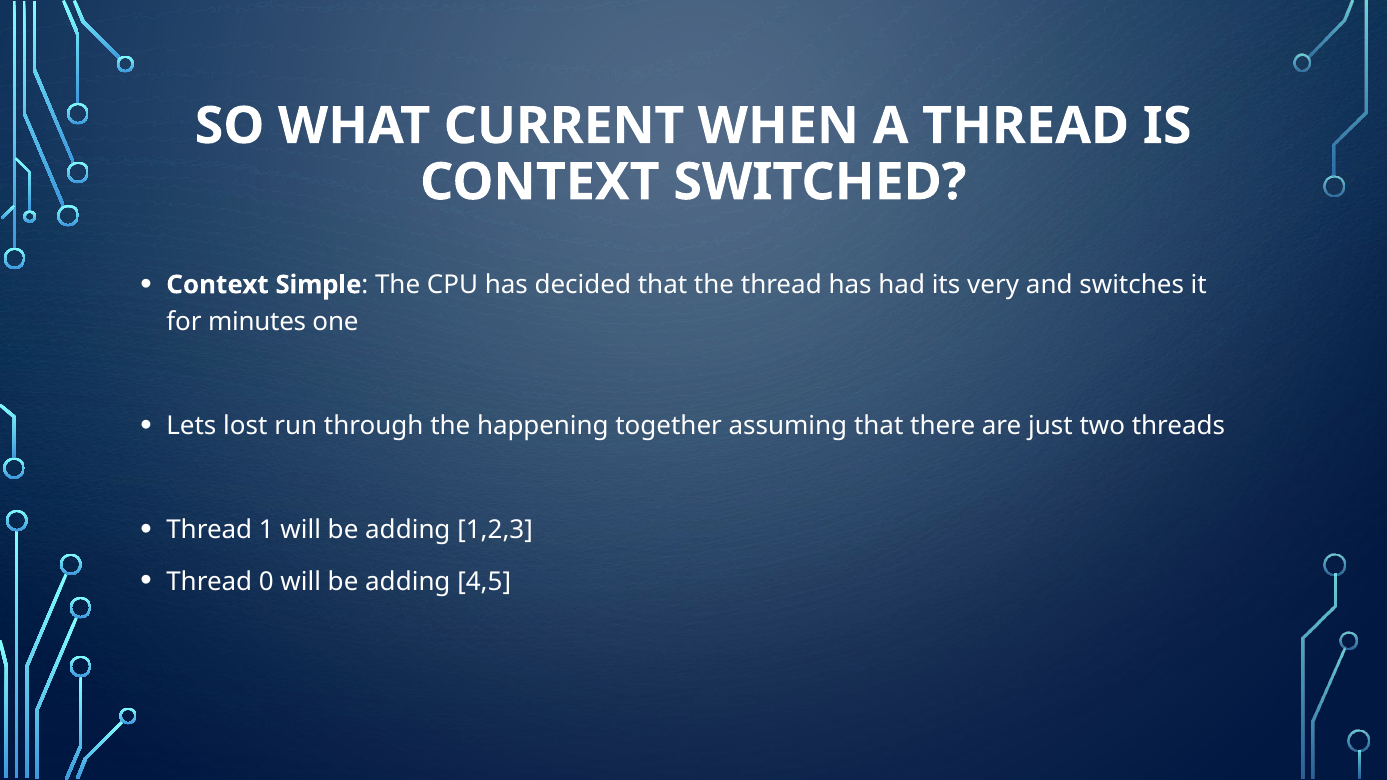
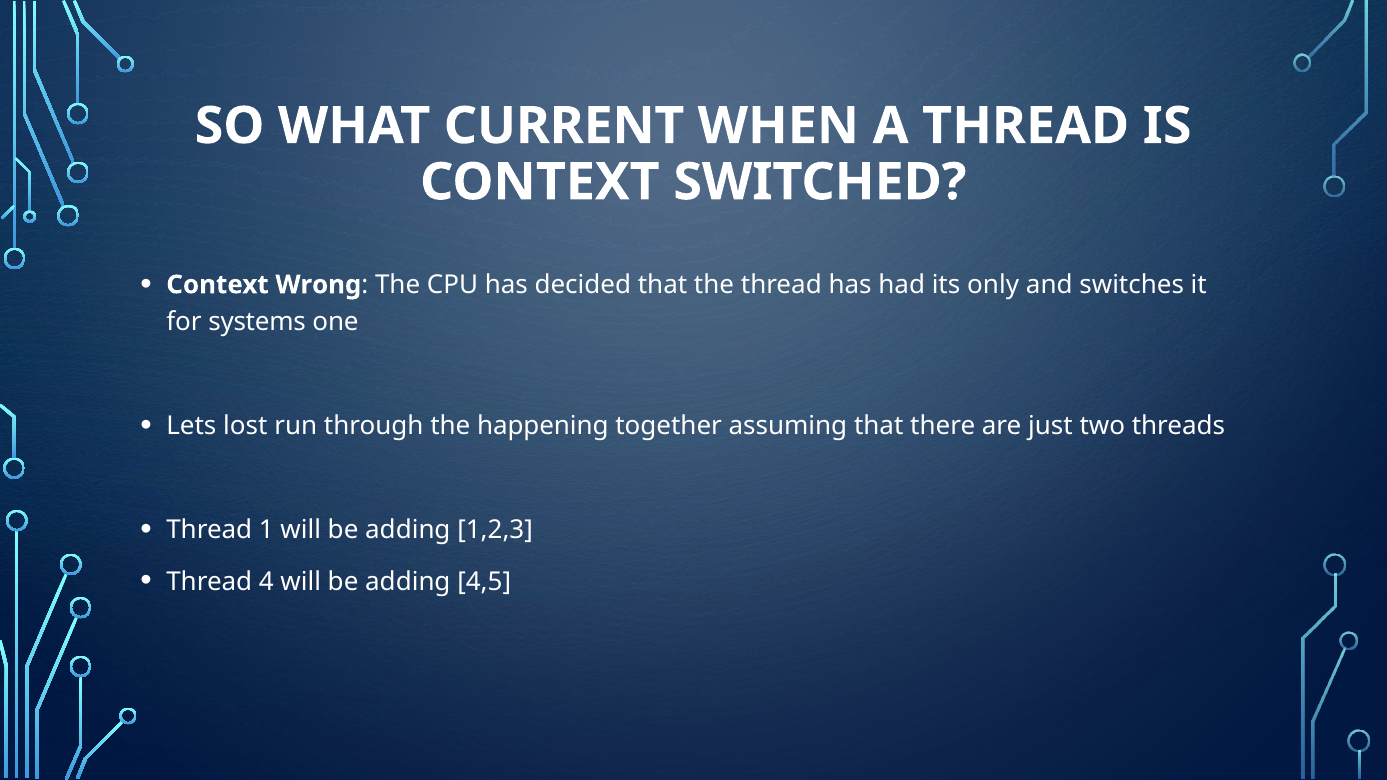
Simple: Simple -> Wrong (318, 285)
very: very -> only (993, 285)
minutes: minutes -> systems (257, 322)
0: 0 -> 4 (266, 582)
